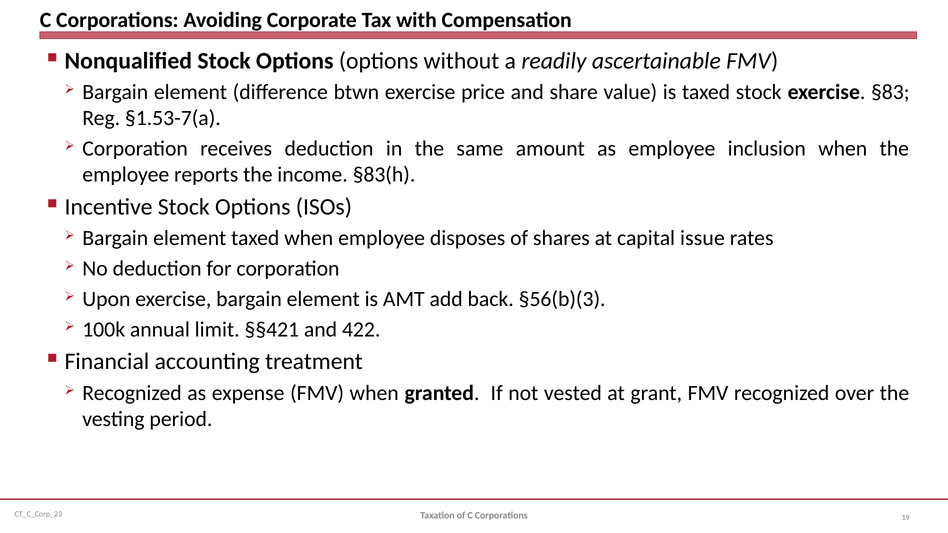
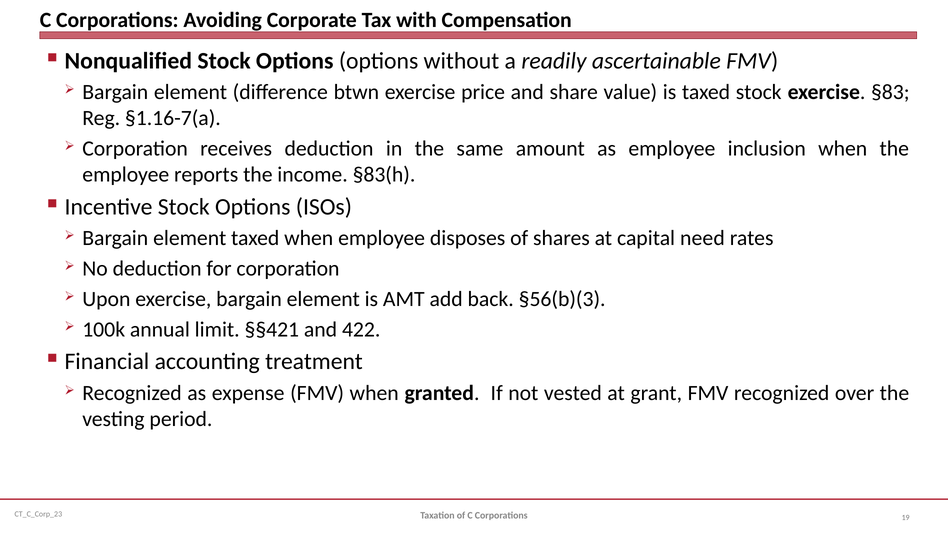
§1.53-7(a: §1.53-7(a -> §1.16-7(a (173, 118)
issue: issue -> need (702, 238)
